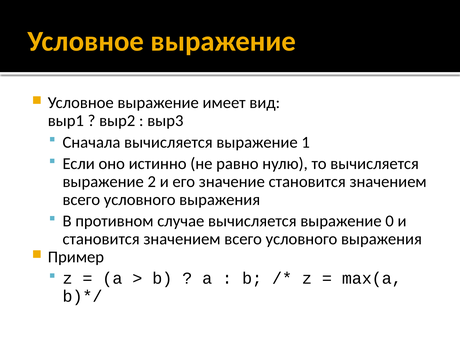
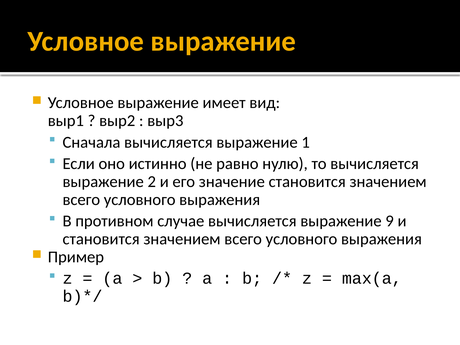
0: 0 -> 9 (390, 221)
